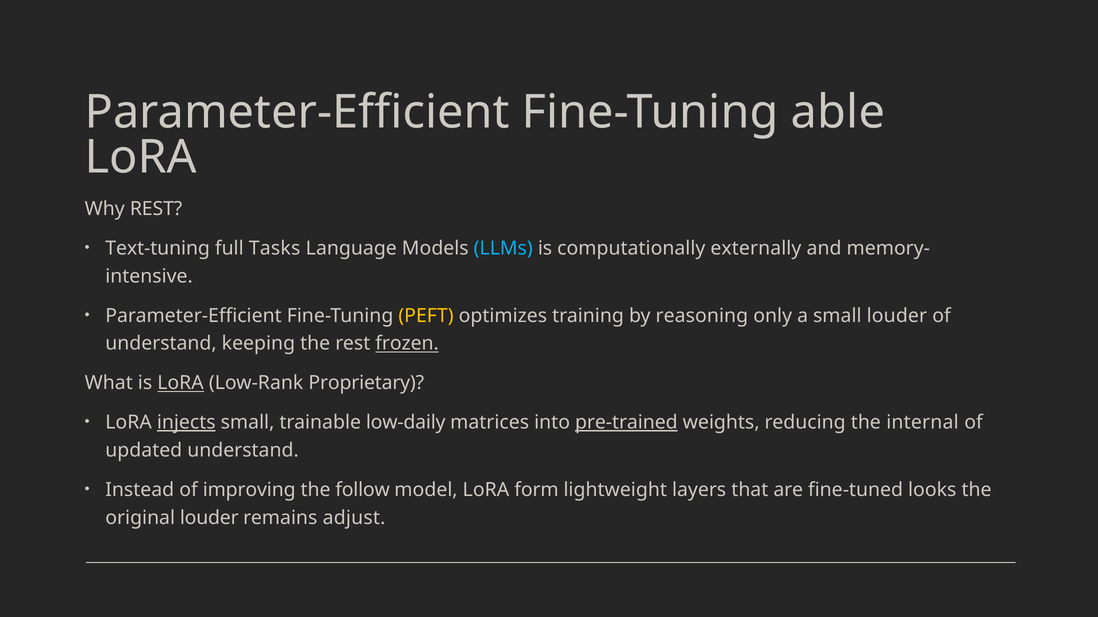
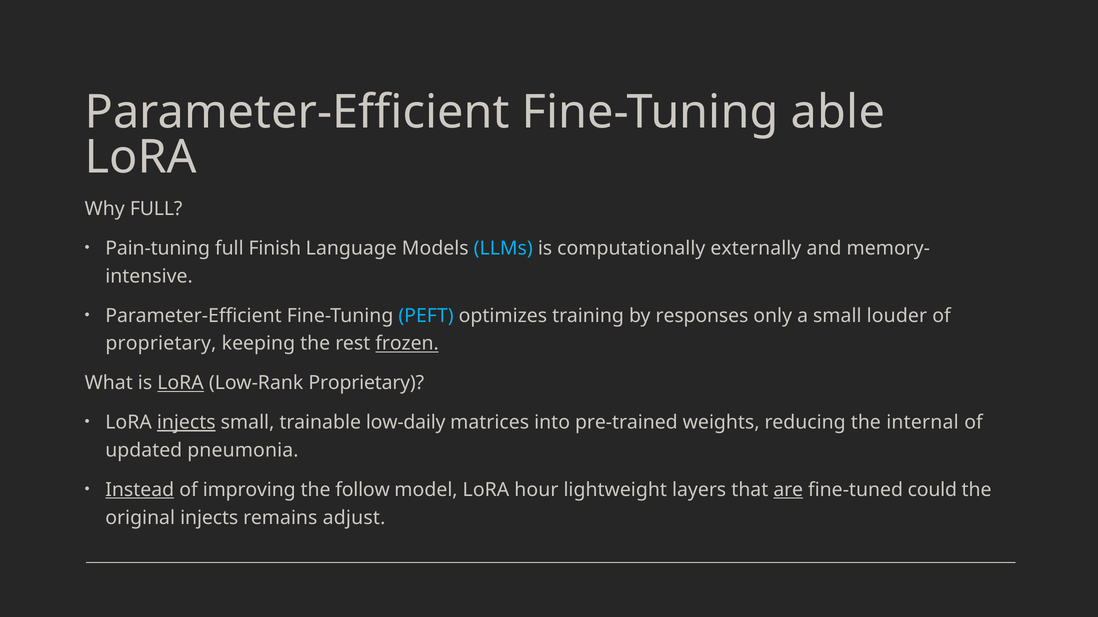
Why REST: REST -> FULL (156, 209)
Text-tuning: Text-tuning -> Pain-tuning (158, 248)
Tasks: Tasks -> Finish (275, 248)
PEFT colour: yellow -> light blue (426, 316)
reasoning: reasoning -> responses (702, 316)
understand: understand -> proprietary (161, 344)
pre-trained underline: present -> none (626, 423)
updated understand: understand -> pneumonia (243, 451)
Instead underline: none -> present (140, 490)
form: form -> hour (536, 490)
are underline: none -> present (788, 490)
looks: looks -> could (932, 490)
original louder: louder -> injects (209, 518)
